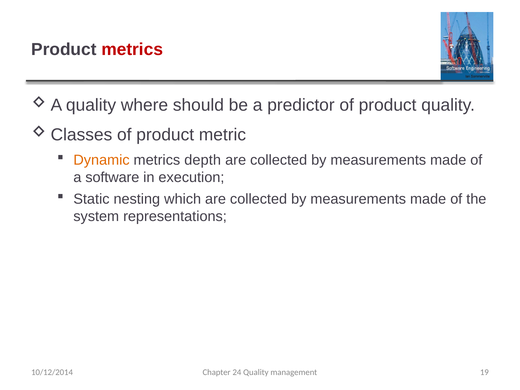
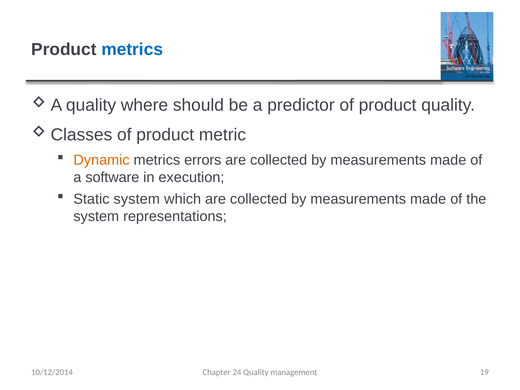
metrics colour: red -> blue (132, 49)
depth: depth -> errors (203, 160)
Static nesting: nesting -> system (137, 199)
